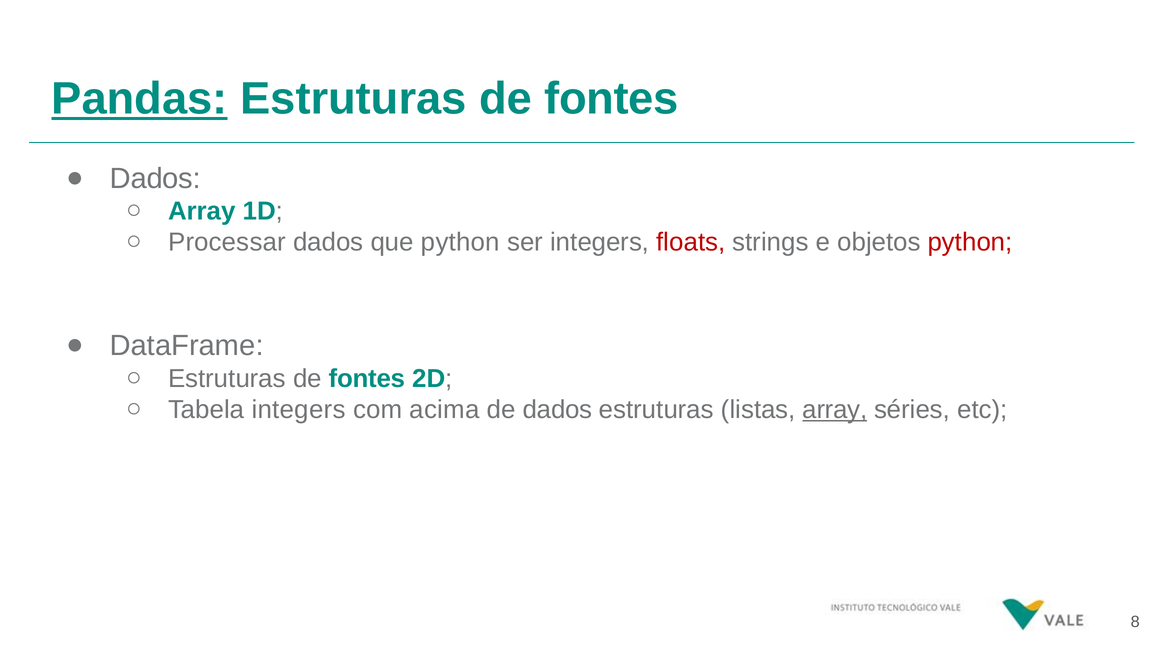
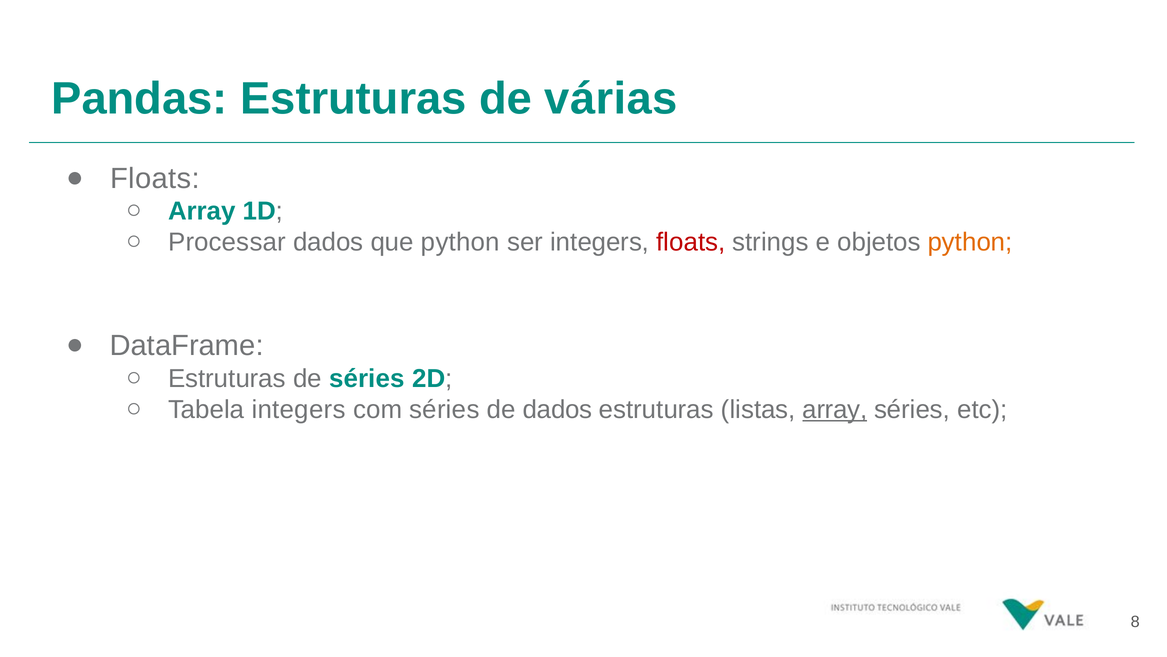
Pandas underline: present -> none (140, 99)
fontes: fontes -> várias (611, 99)
Dados: Dados -> Floats (155, 178)
python colour: red -> orange (970, 242)
fontes: fontes -> séries (367, 378)
com acima: acima -> séries (444, 409)
